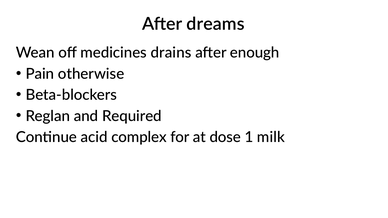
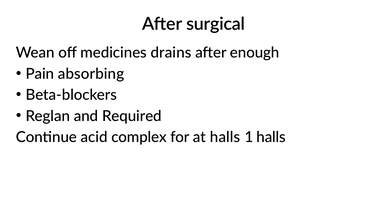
dreams: dreams -> surgical (216, 24)
otherwise: otherwise -> absorbing (91, 74)
at dose: dose -> halls (225, 137)
1 milk: milk -> halls (271, 137)
